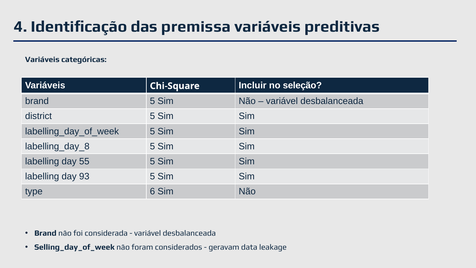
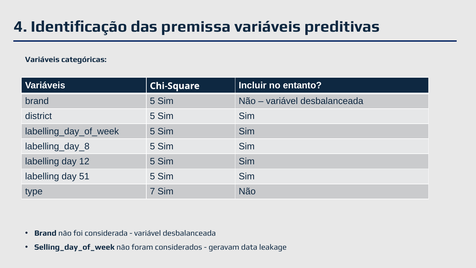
seleção: seleção -> entanto (302, 85)
55: 55 -> 12 (84, 161)
93: 93 -> 51 (84, 176)
6: 6 -> 7 (152, 191)
